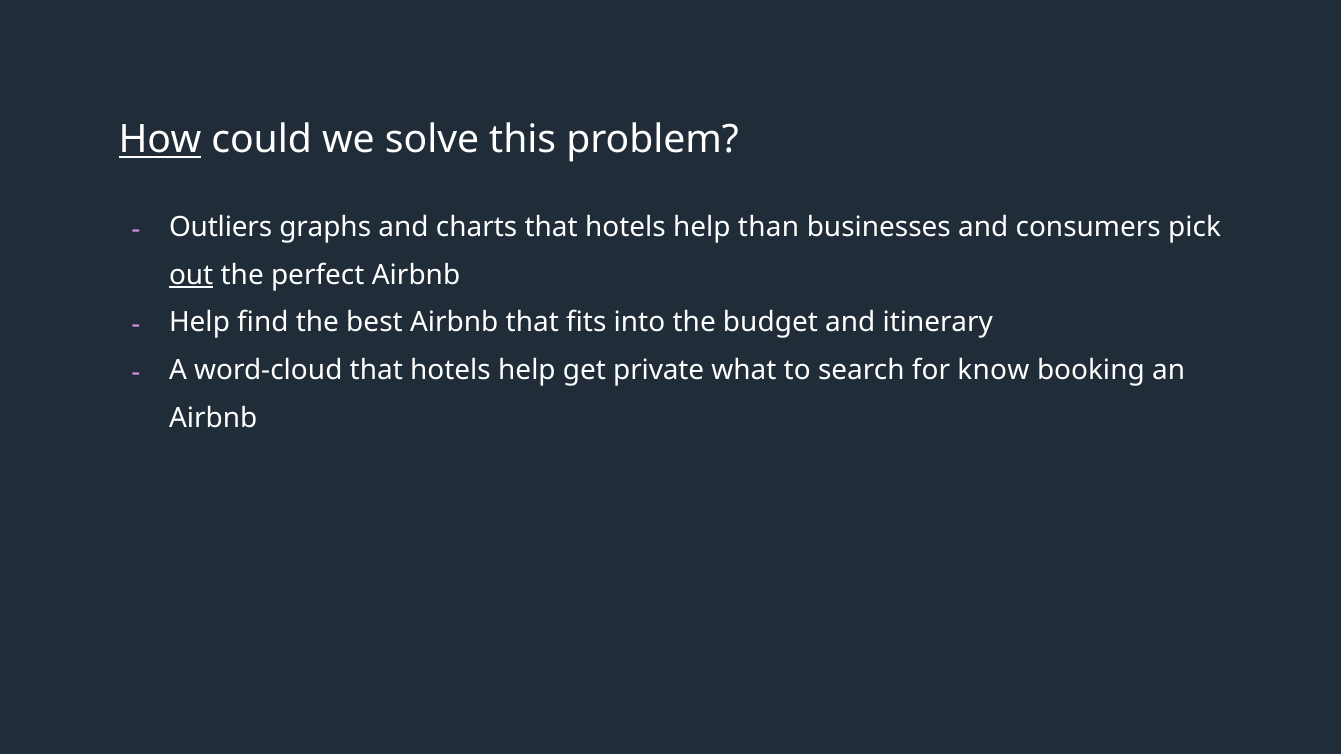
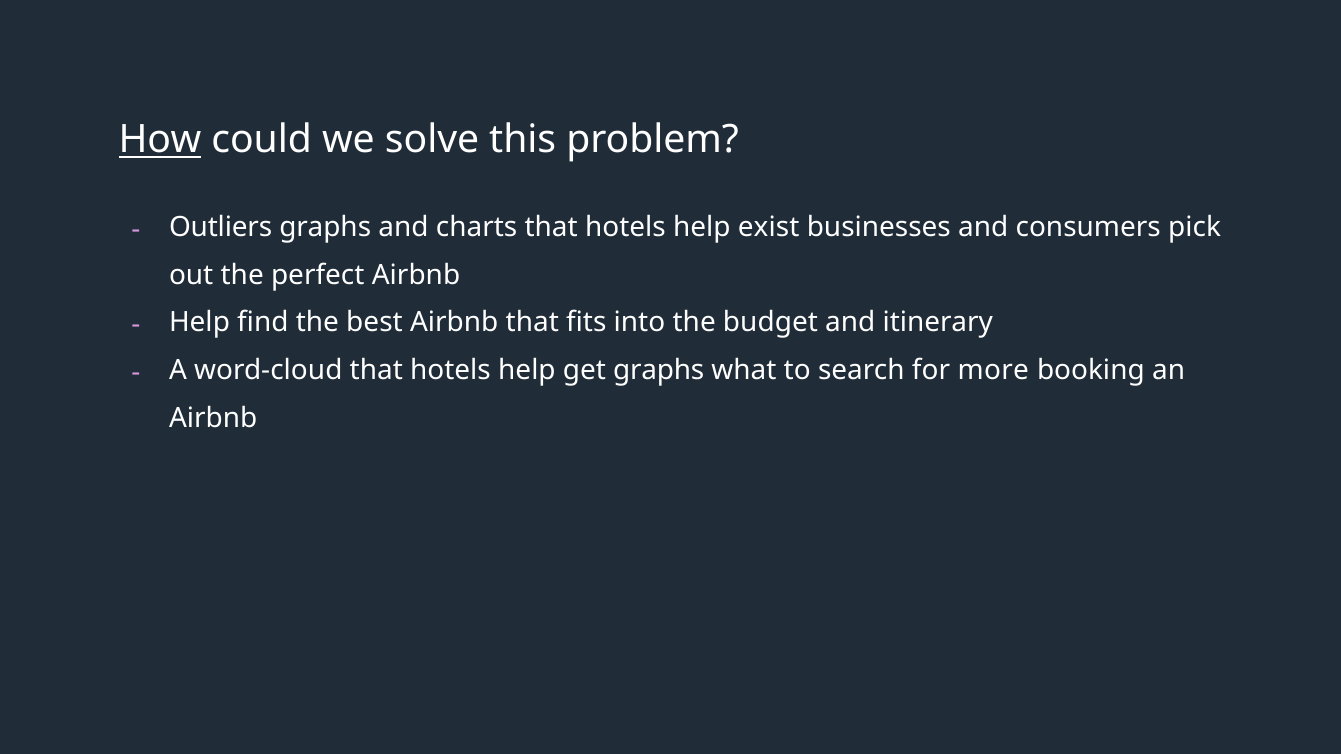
than: than -> exist (769, 227)
out underline: present -> none (191, 275)
get private: private -> graphs (659, 371)
know: know -> more (993, 371)
